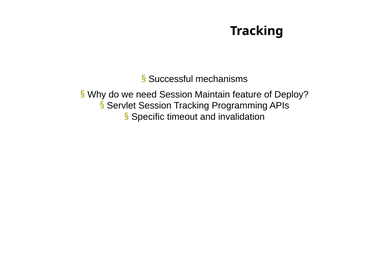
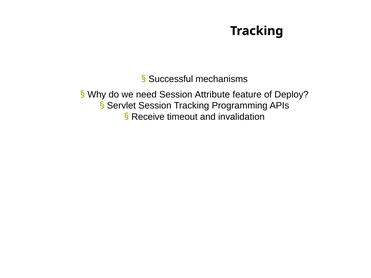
Maintain: Maintain -> Attribute (212, 95)
Specific: Specific -> Receive (148, 117)
